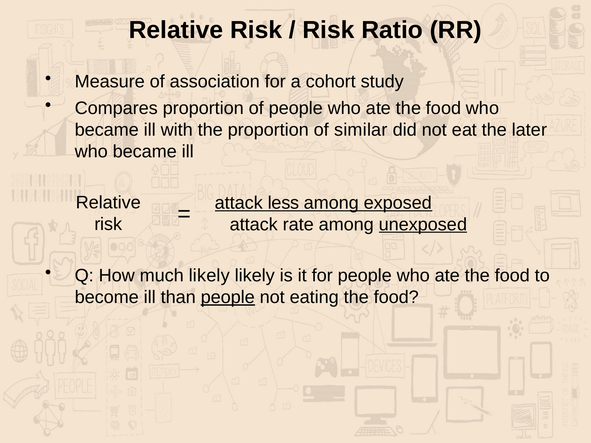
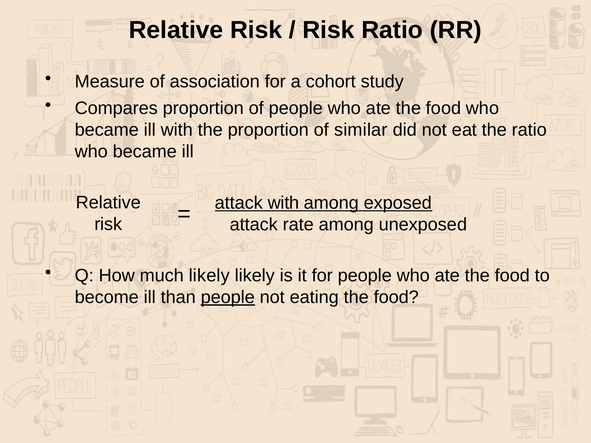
the later: later -> ratio (529, 130)
attack less: less -> with (283, 203)
unexposed underline: present -> none (423, 225)
